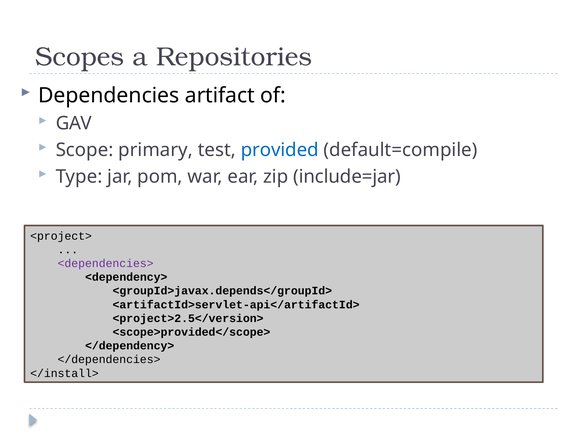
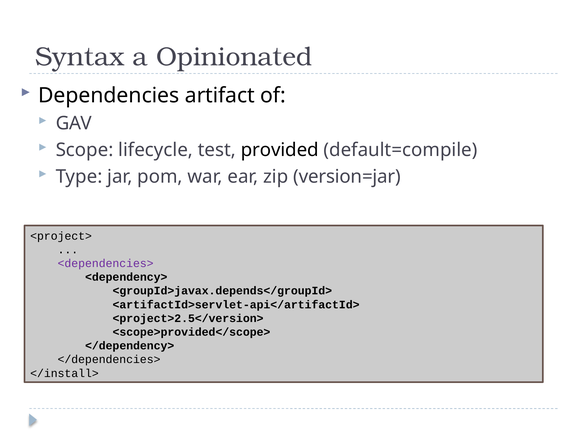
Scopes: Scopes -> Syntax (80, 57)
Repositories: Repositories -> Opinionated (234, 57)
primary: primary -> lifecycle (156, 150)
provided colour: blue -> black (280, 150)
include=jar: include=jar -> version=jar (347, 176)
